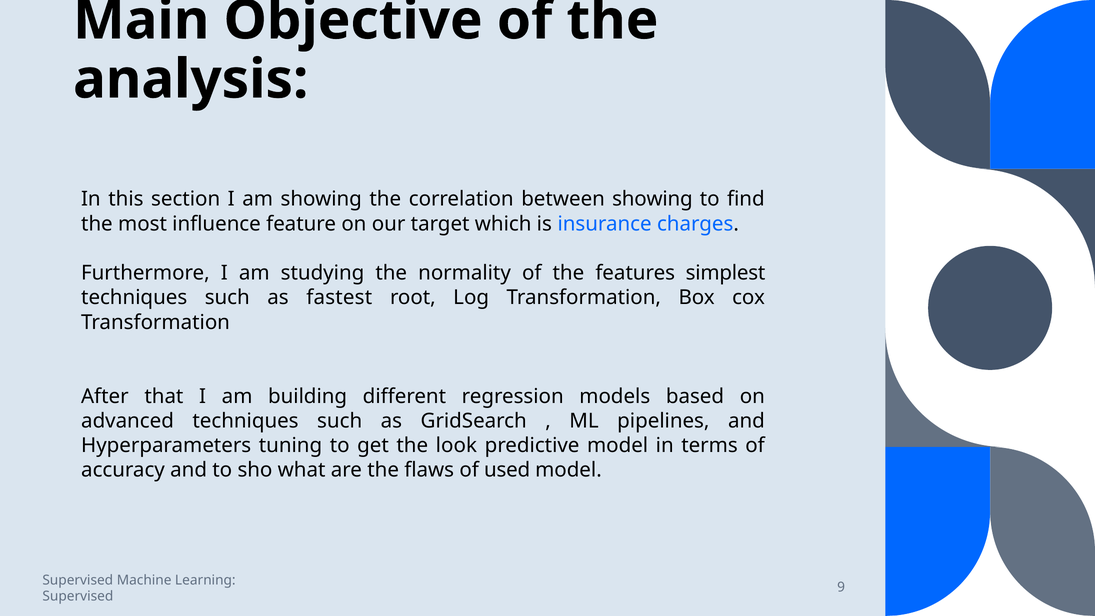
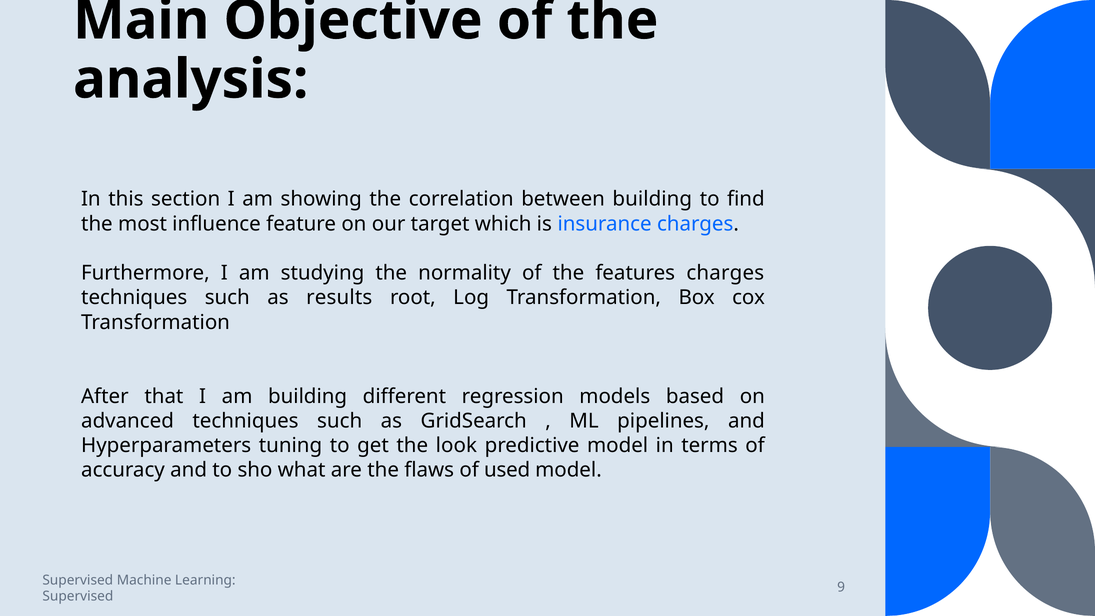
between showing: showing -> building (652, 199)
features simplest: simplest -> charges (725, 273)
fastest: fastest -> results (339, 298)
